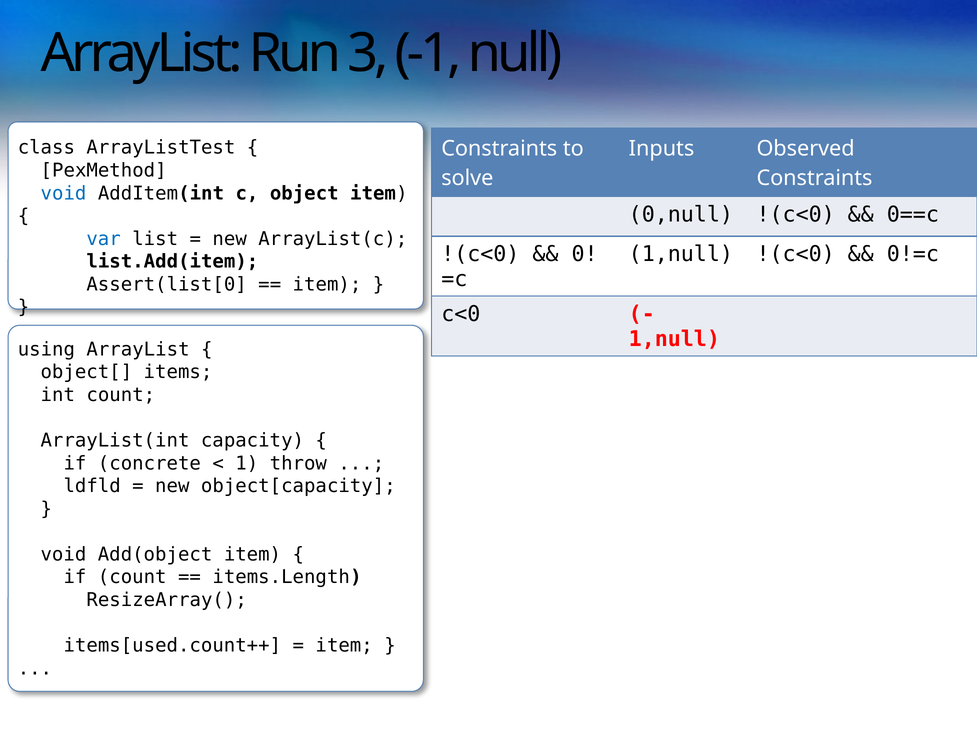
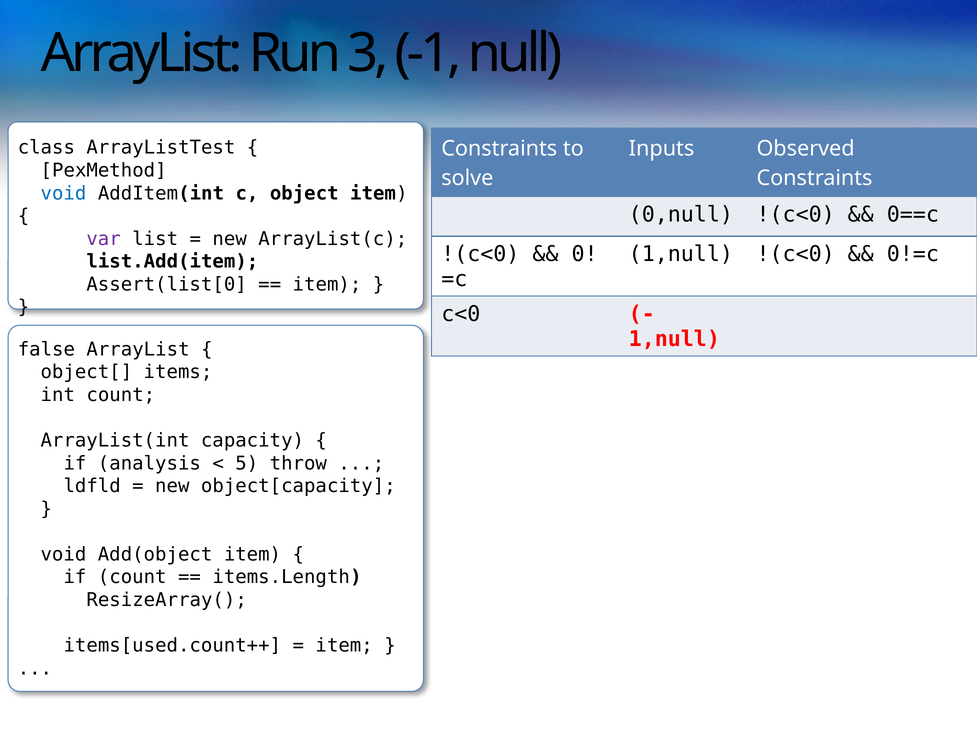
var colour: blue -> purple (104, 239)
using: using -> false (46, 350)
concrete: concrete -> analysis (149, 464)
1: 1 -> 5 (247, 464)
